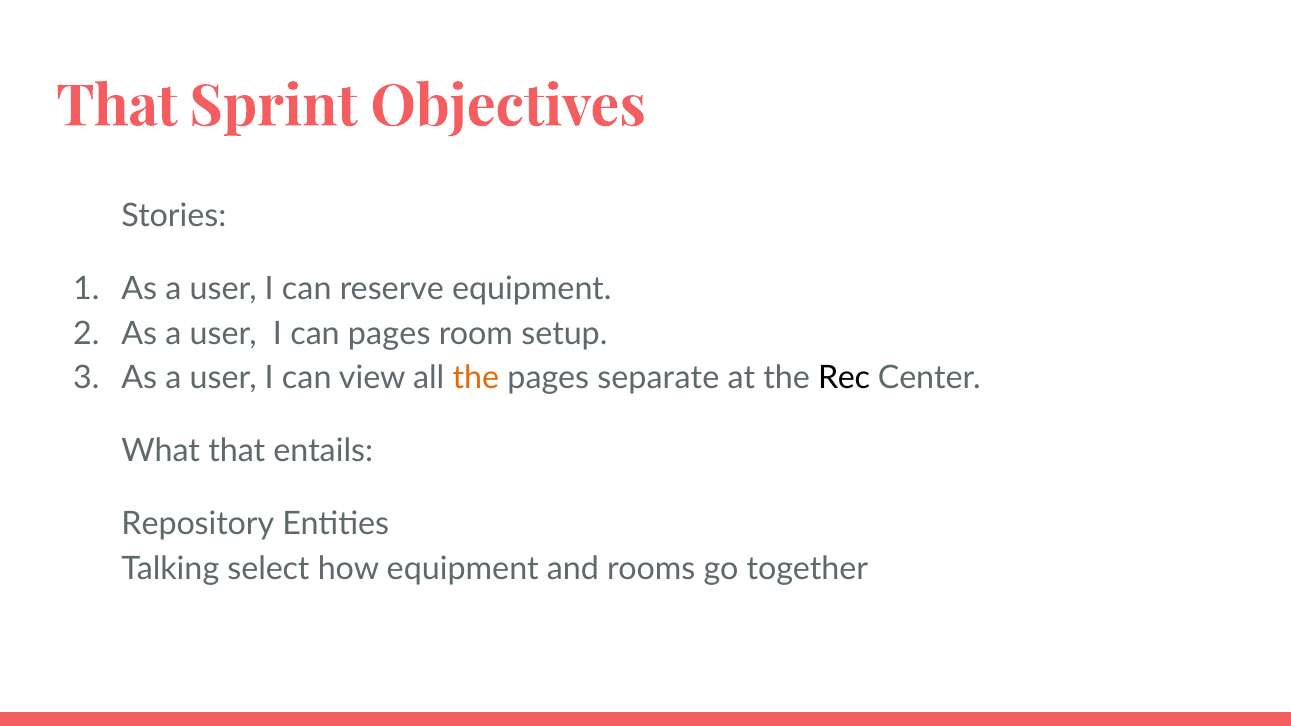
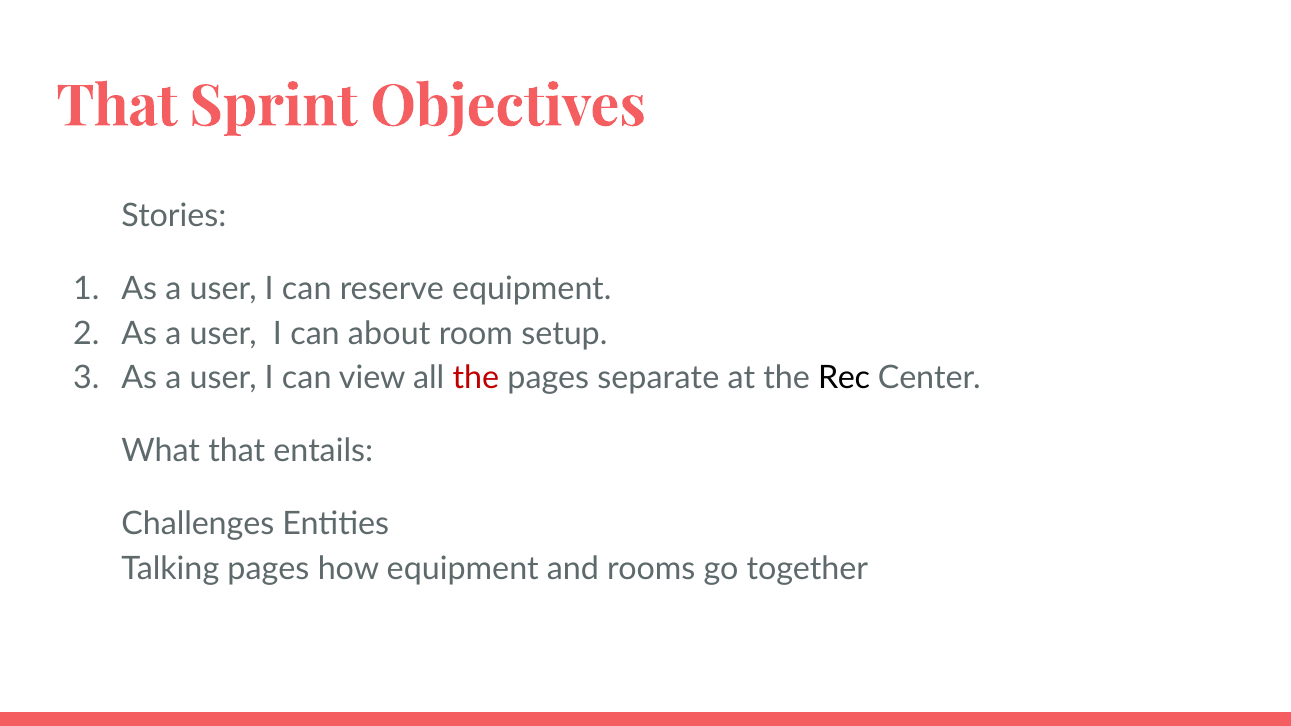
can pages: pages -> about (389, 333)
the colour: orange -> red (476, 378)
Repository: Repository -> Challenges (198, 524)
Talking select: select -> pages (268, 569)
